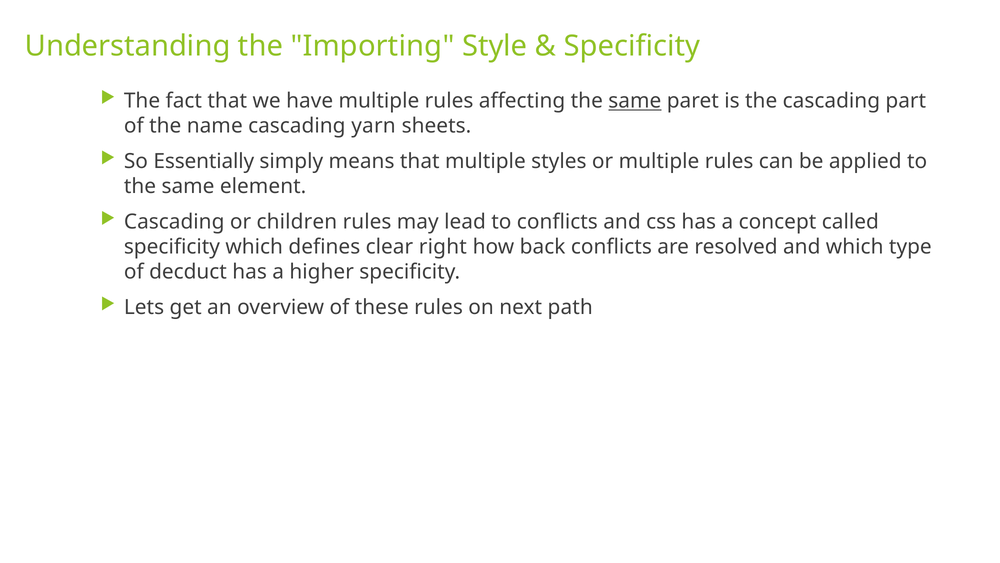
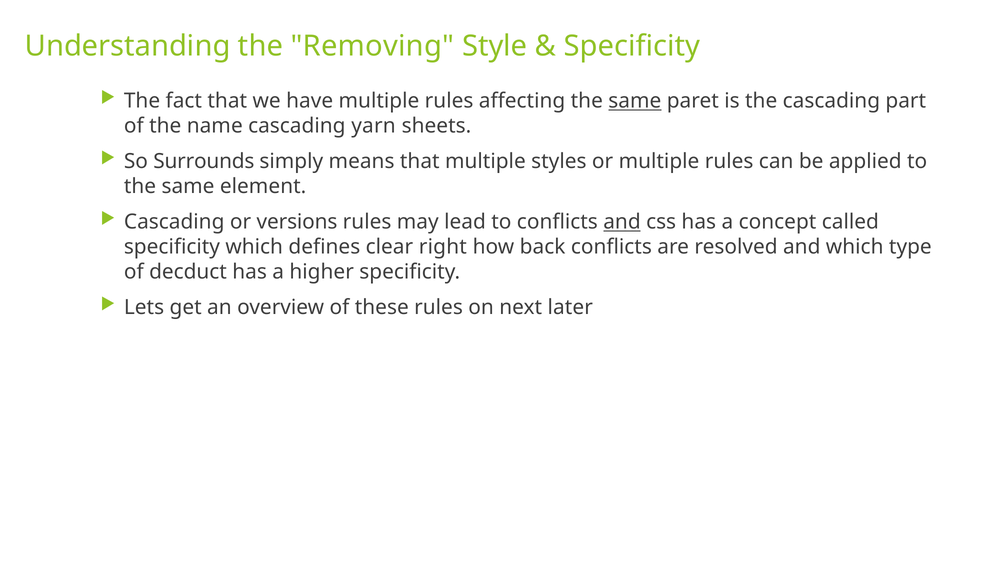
Importing: Importing -> Removing (372, 46)
Essentially: Essentially -> Surrounds (204, 161)
children: children -> versions (297, 222)
and underline: none -> present (622, 222)
path: path -> later (570, 307)
